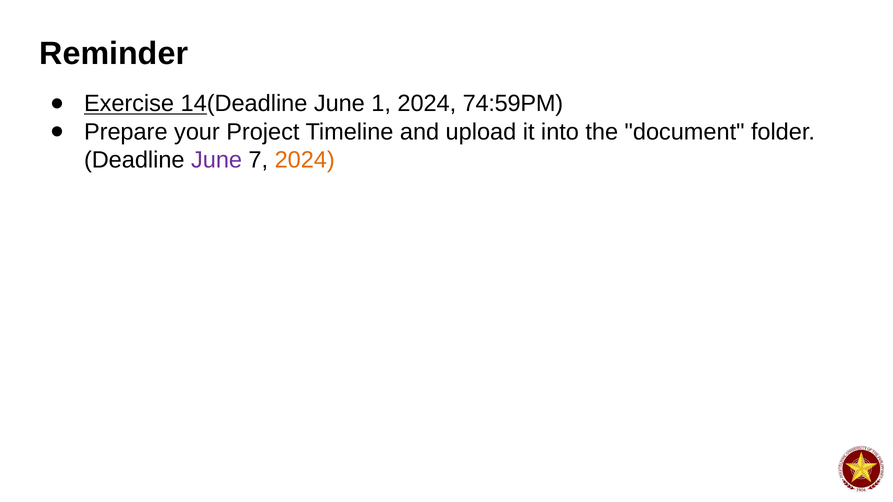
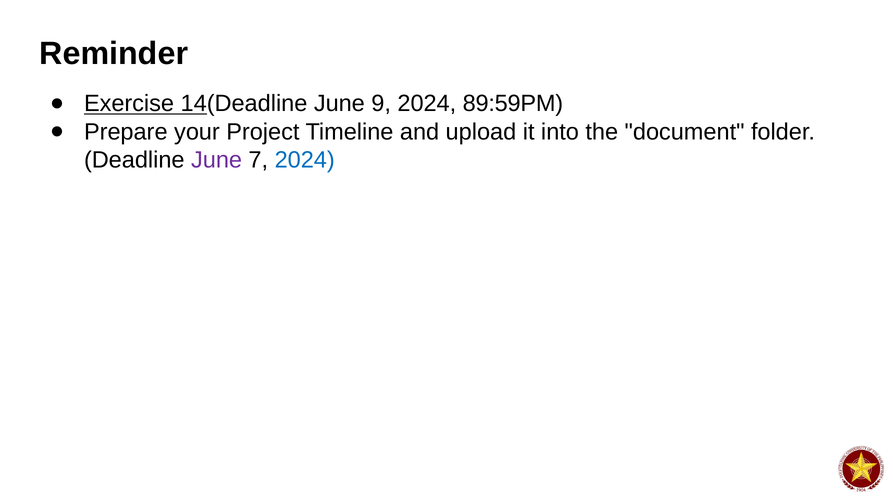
1: 1 -> 9 (381, 104)
74:59PM: 74:59PM -> 89:59PM (513, 104)
2024 colour: orange -> blue (305, 160)
